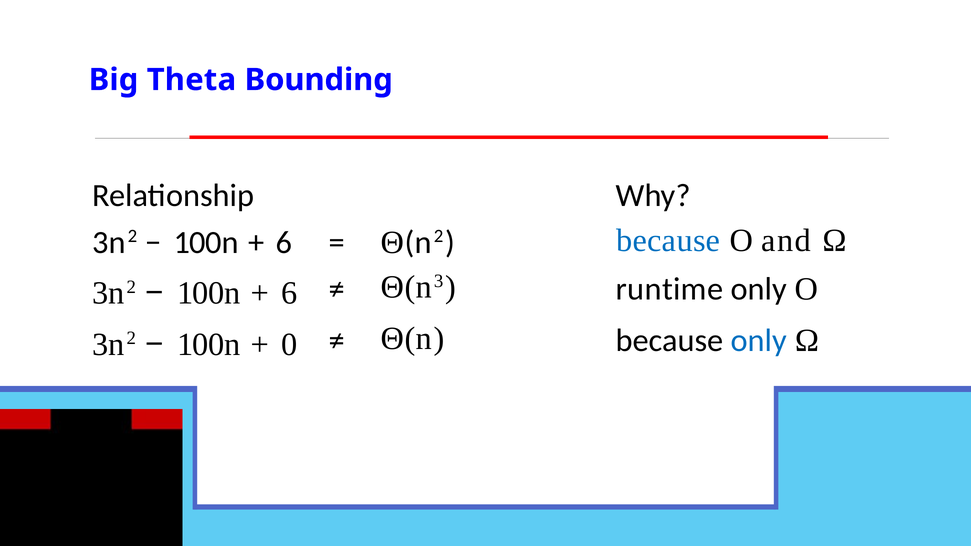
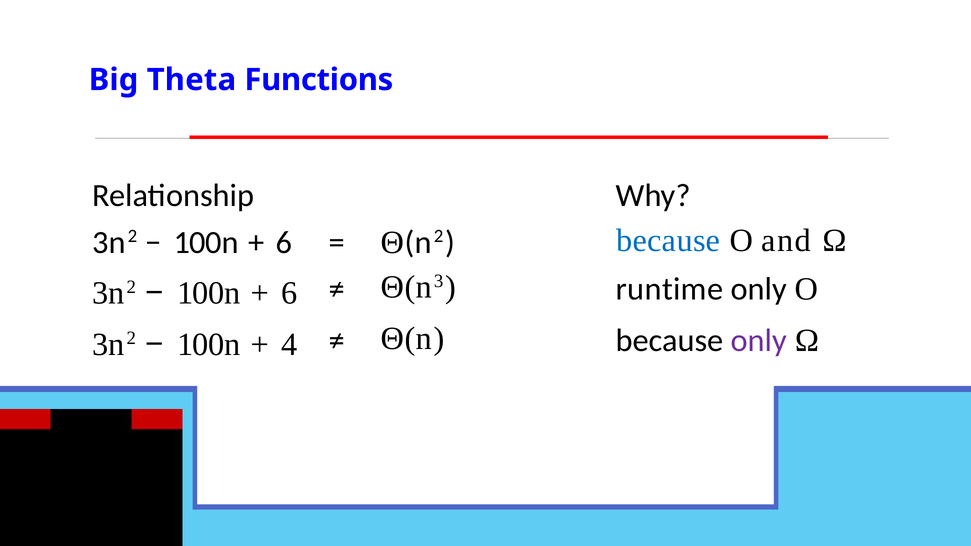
Bounding: Bounding -> Functions (319, 80)
0: 0 -> 4 (289, 344)
only colour: blue -> purple (759, 341)
